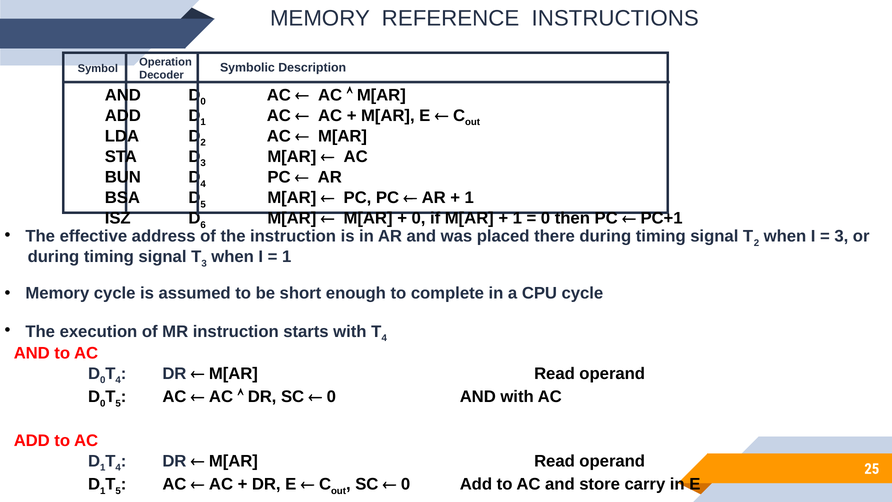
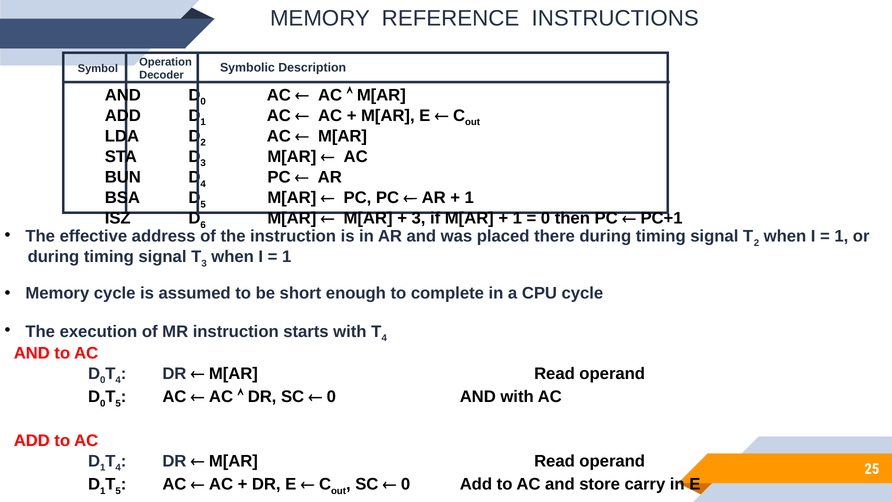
0: 0 -> 3 (418, 218)
3: 3 -> 1 (841, 236)
